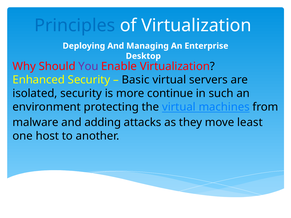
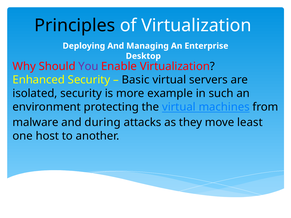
Principles colour: blue -> black (75, 25)
continue: continue -> example (170, 94)
adding: adding -> during (103, 122)
